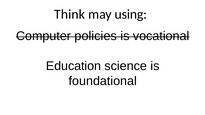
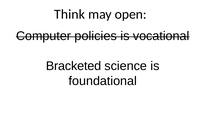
using: using -> open (131, 14)
Education: Education -> Bracketed (74, 66)
